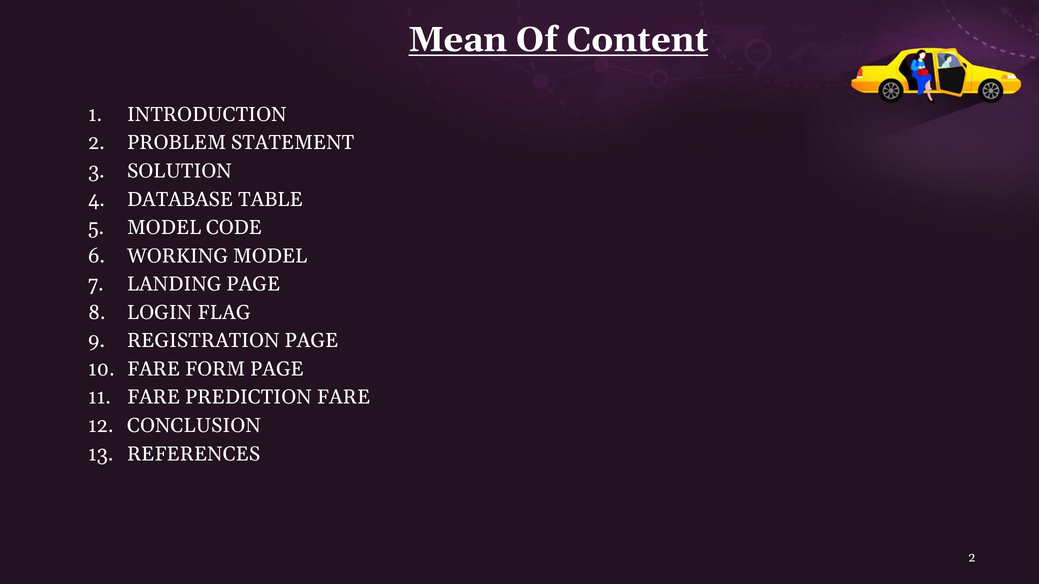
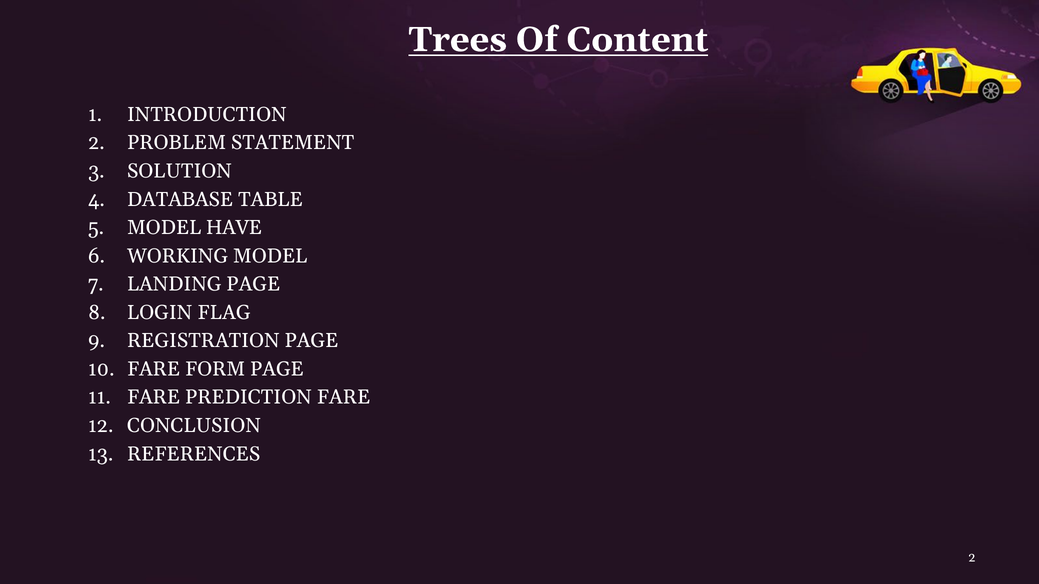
Mean: Mean -> Trees (458, 40)
CODE: CODE -> HAVE (234, 228)
